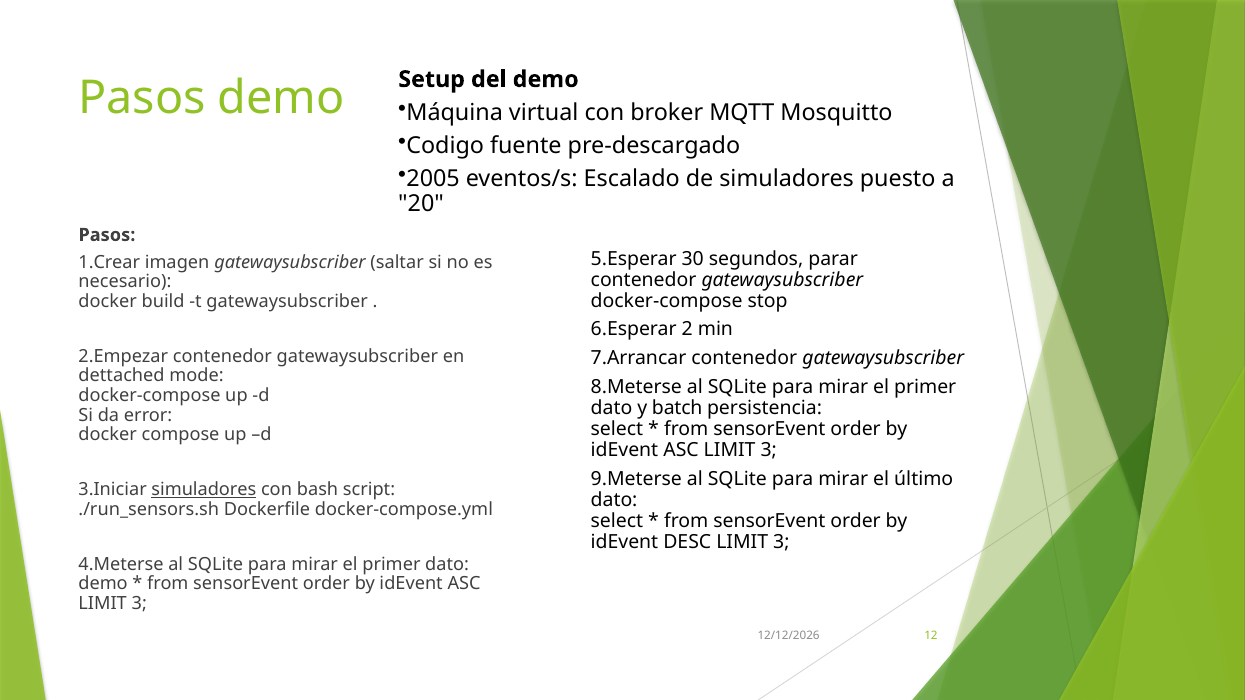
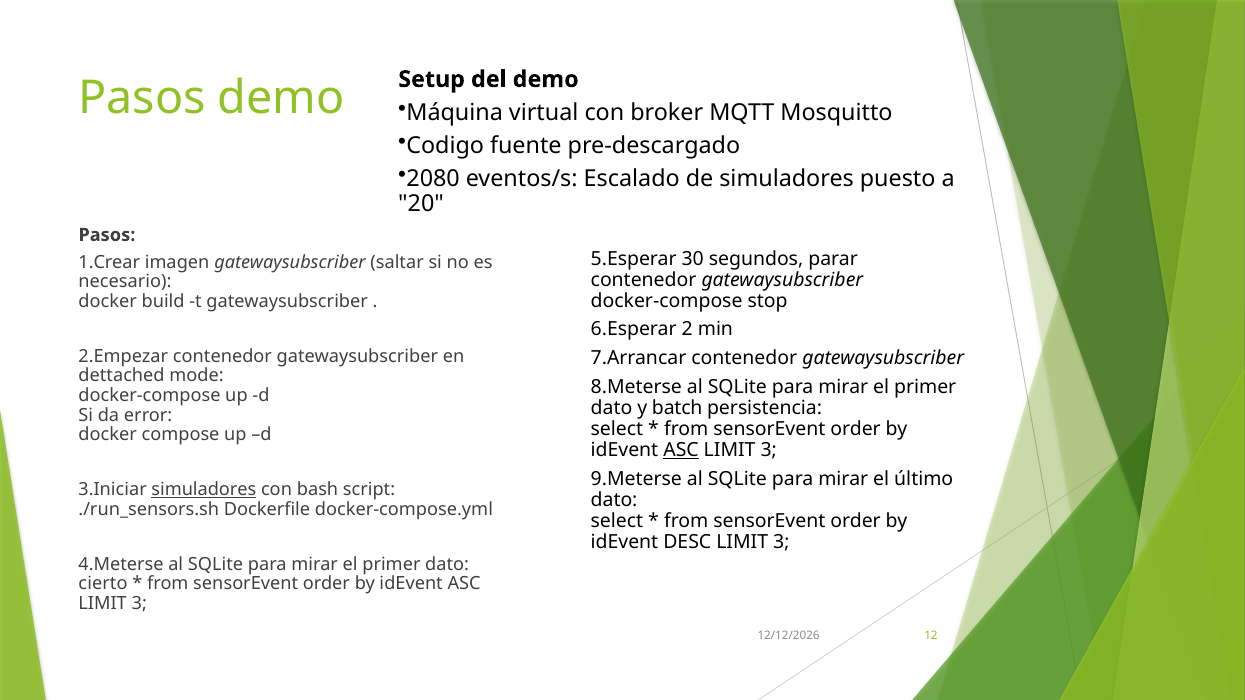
2005: 2005 -> 2080 (433, 178)
ASC underline: none -> present (681, 450)
demo: demo -> cierto (103, 584)
